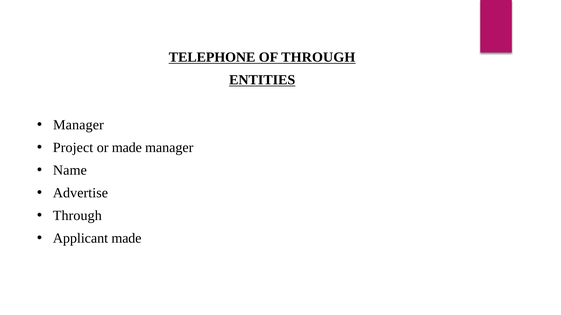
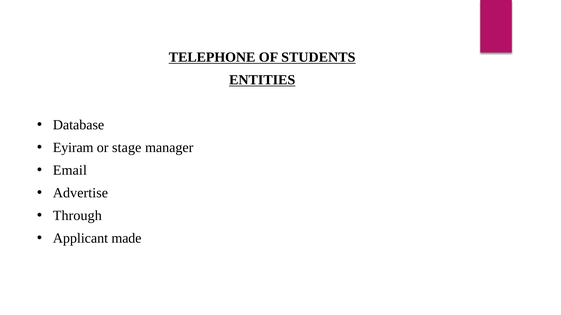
OF THROUGH: THROUGH -> STUDENTS (318, 57)
Manager: Manager -> Database (79, 125)
Project: Project -> Eyiram (73, 148)
or made: made -> stage (127, 148)
Name: Name -> Email (70, 171)
